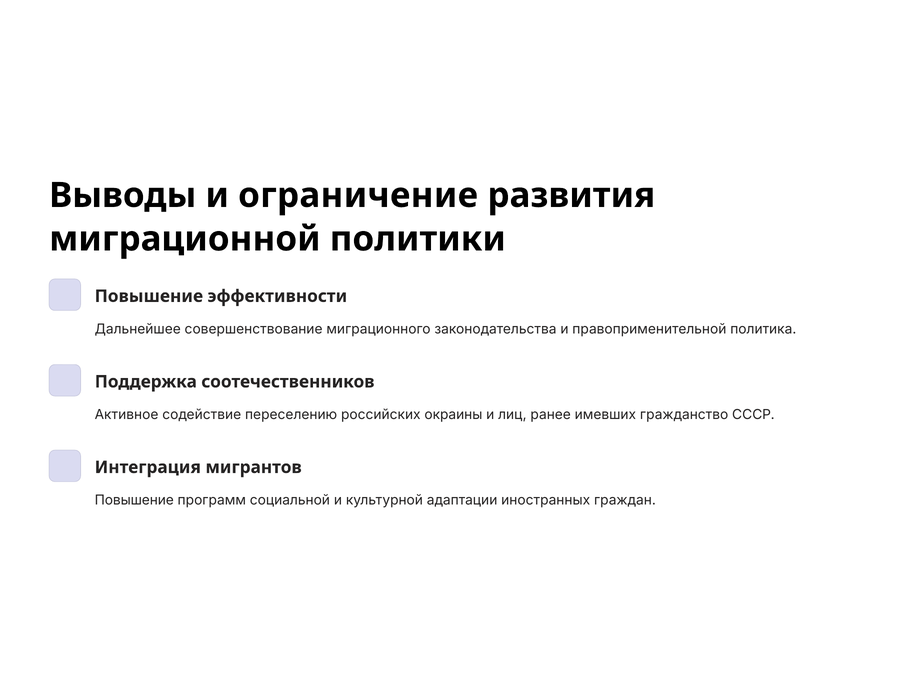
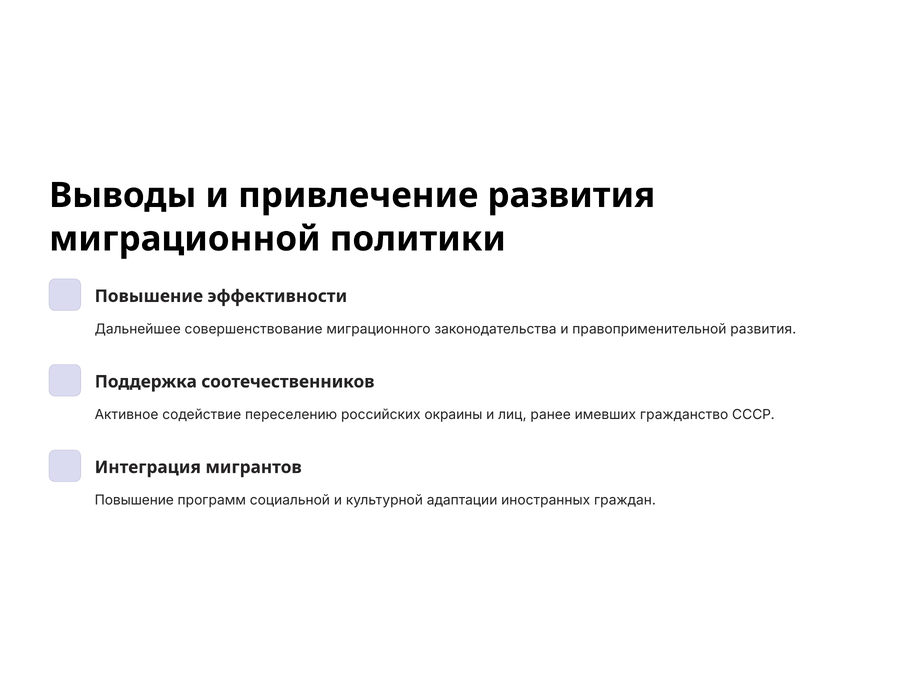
ограничение: ограничение -> привлечение (358, 196)
правоприменительной политика: политика -> развития (763, 330)
